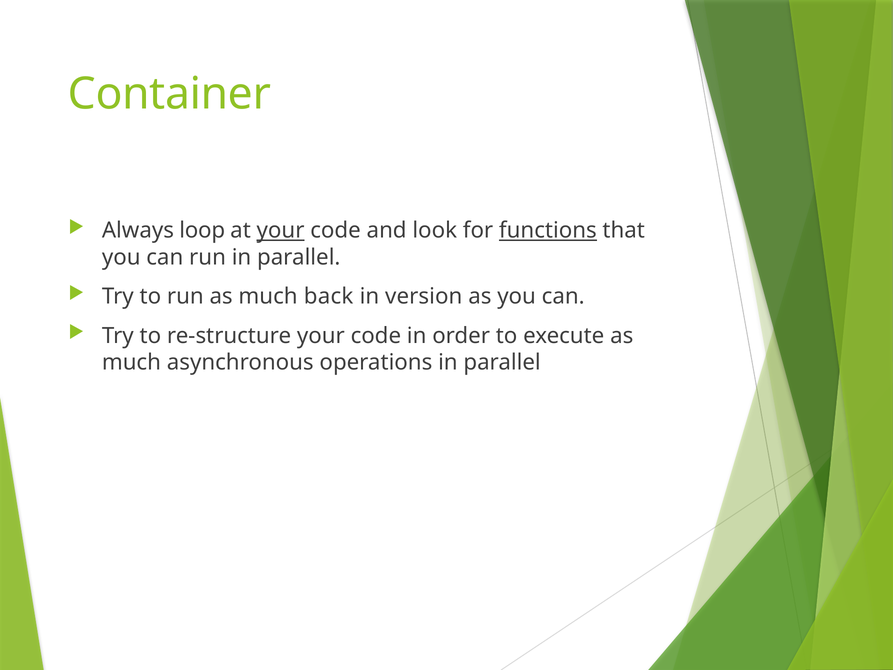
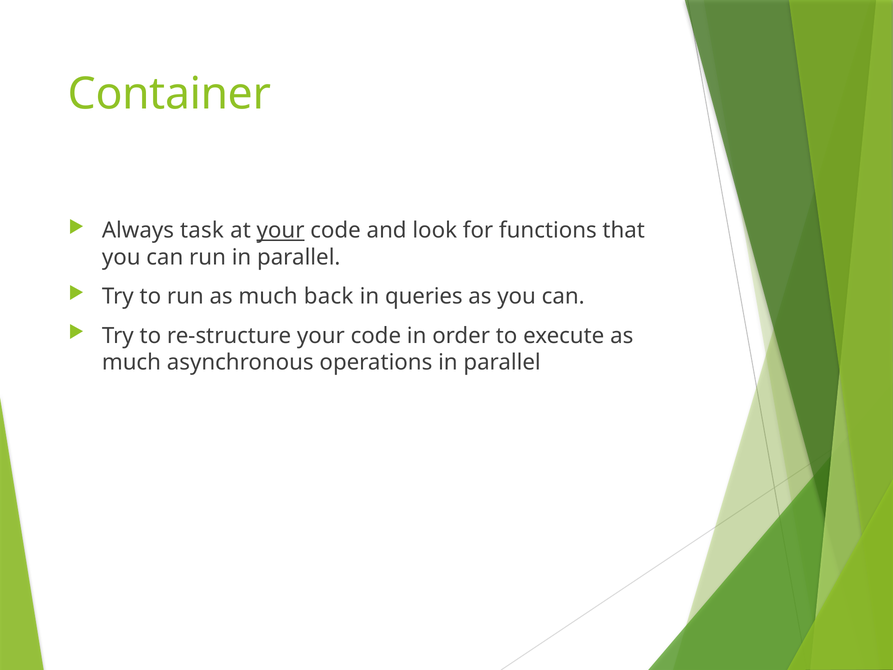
loop: loop -> task (202, 230)
functions underline: present -> none (548, 230)
version: version -> queries (424, 296)
